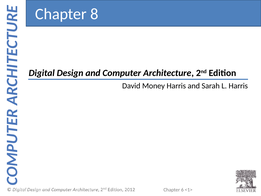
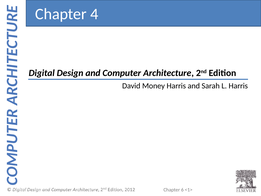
8: 8 -> 4 (94, 14)
